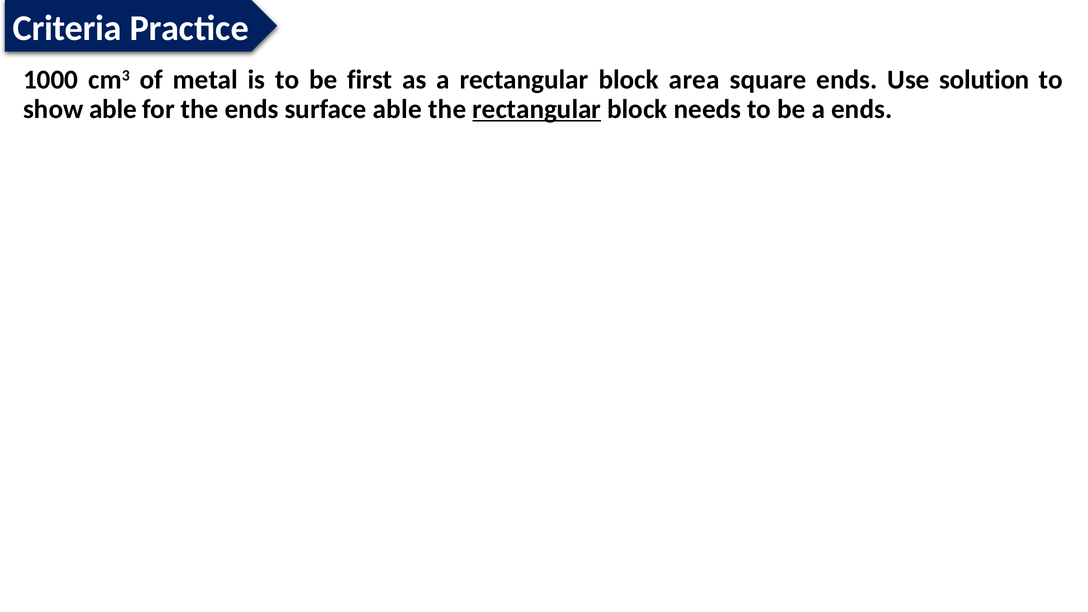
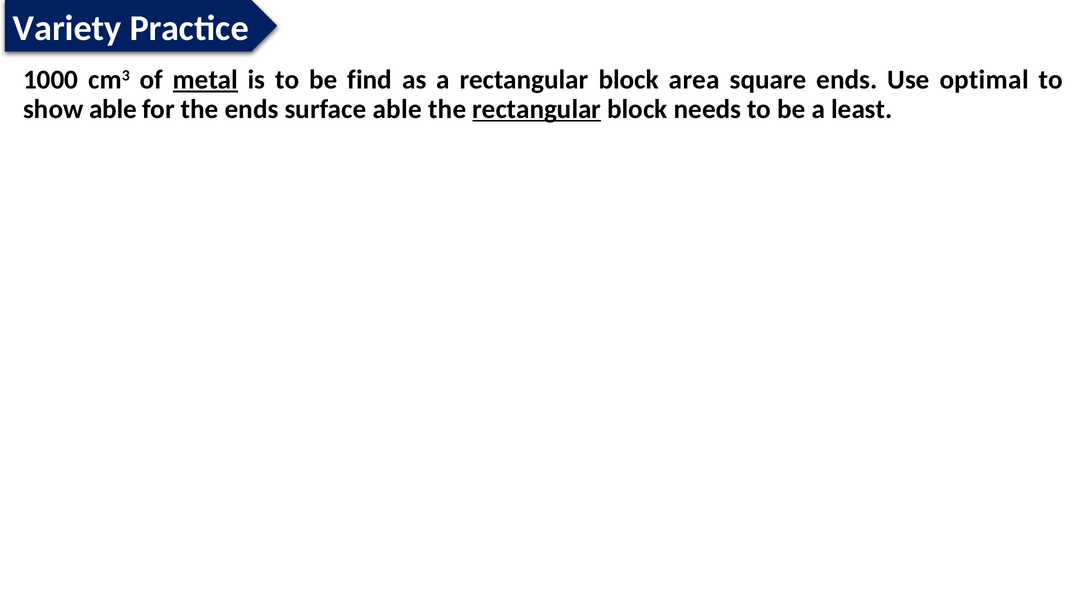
Criteria: Criteria -> Variety (67, 28)
metal underline: none -> present (205, 80)
first: first -> find (370, 80)
solution: solution -> optimal (984, 80)
a ends: ends -> least (862, 109)
